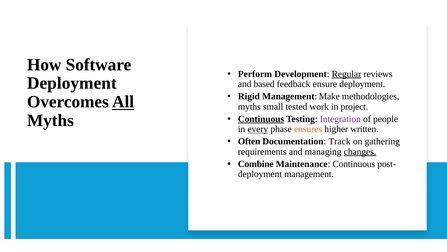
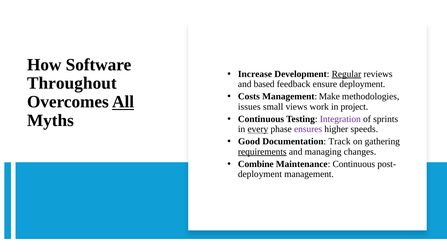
Perform: Perform -> Increase (255, 74)
Deployment: Deployment -> Throughout (72, 83)
Rigid: Rigid -> Costs (249, 96)
myths: myths -> issues (249, 106)
tested: tested -> views (296, 106)
Continuous underline: present -> none (261, 119)
people: people -> sprints (386, 119)
ensures colour: orange -> purple (308, 129)
written: written -> speeds (364, 129)
Often: Often -> Good (249, 141)
requirements underline: none -> present (262, 151)
changes underline: present -> none (360, 151)
